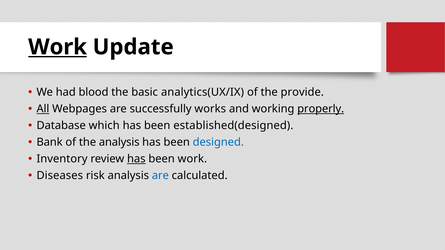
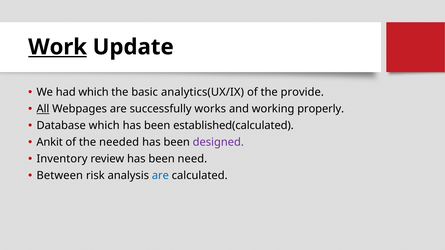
had blood: blood -> which (94, 92)
properly underline: present -> none (321, 109)
established(designed: established(designed -> established(calculated (233, 126)
Bank: Bank -> Ankit (50, 142)
the analysis: analysis -> needed (119, 142)
designed colour: blue -> purple (218, 142)
has underline: present -> none (136, 159)
been work: work -> need (192, 159)
Diseases: Diseases -> Between (60, 176)
